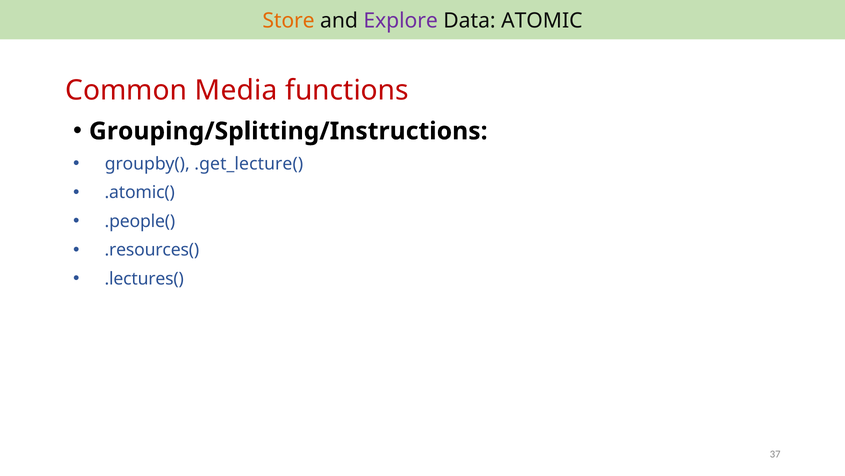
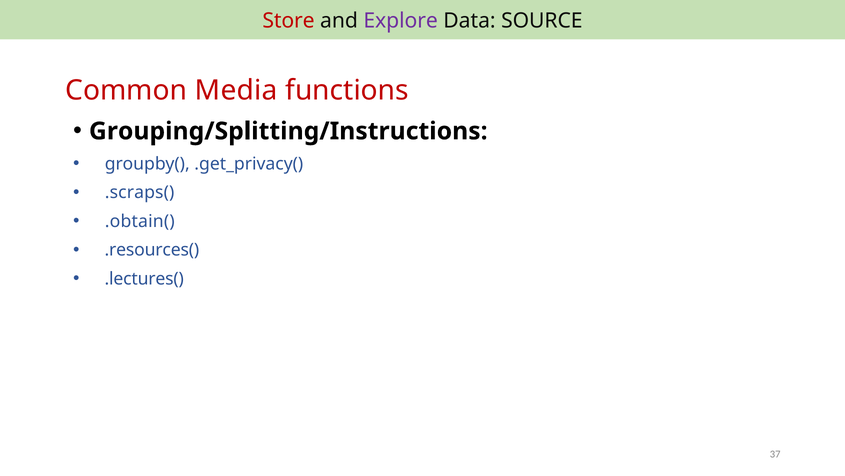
Store colour: orange -> red (289, 21)
ATOMIC: ATOMIC -> SOURCE (542, 21)
.get_lecture(: .get_lecture( -> .get_privacy( (249, 164)
.atomic(: .atomic( -> .scraps( (140, 192)
.people(: .people( -> .obtain( (140, 221)
